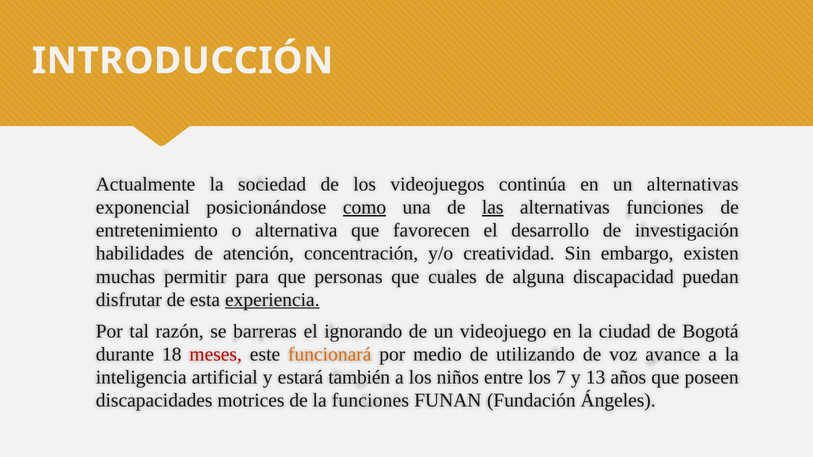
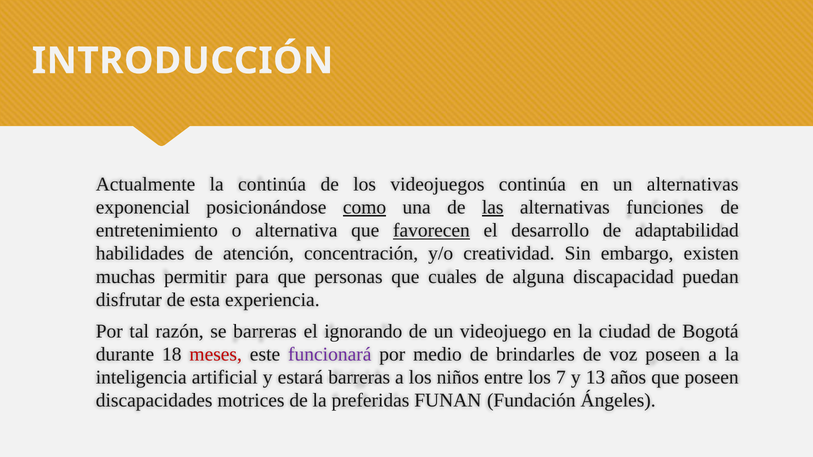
la sociedad: sociedad -> continúa (272, 184)
favorecen underline: none -> present (431, 231)
investigación: investigación -> adaptabilidad (687, 231)
experiencia underline: present -> none (272, 300)
funcionará colour: orange -> purple (330, 354)
utilizando: utilizando -> brindarles (535, 354)
voz avance: avance -> poseen (673, 354)
estará también: también -> barreras (359, 378)
la funciones: funciones -> preferidas (371, 401)
